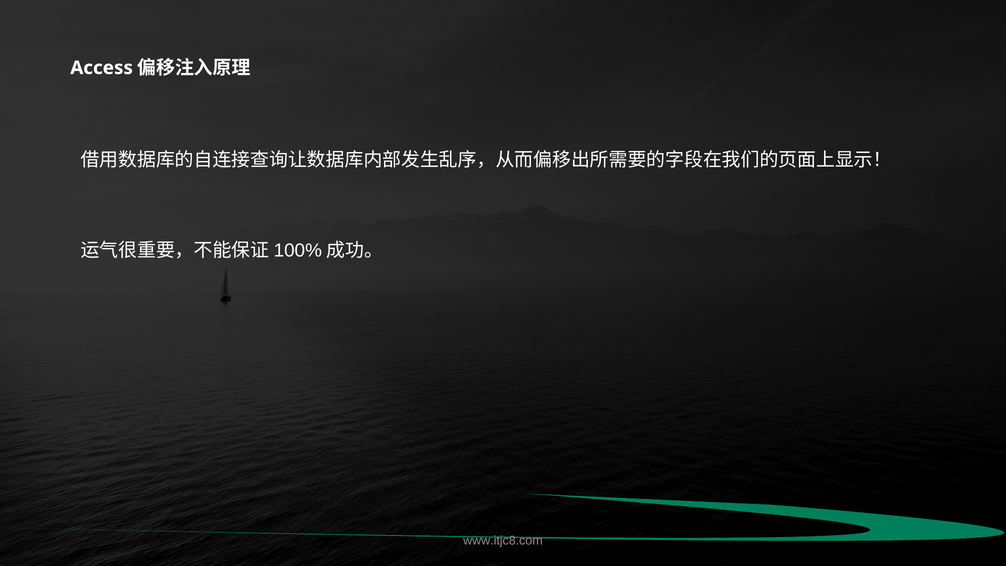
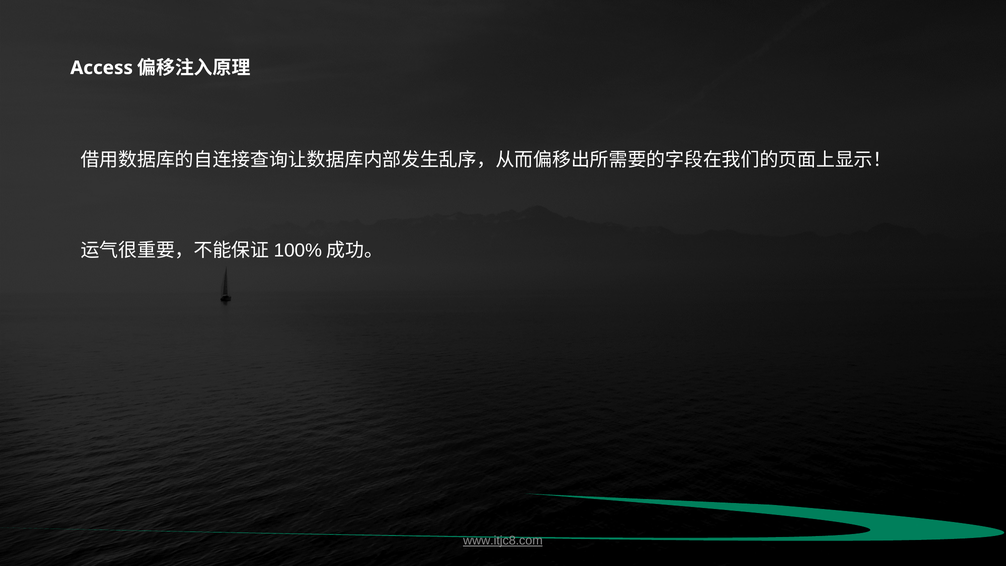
www.itjc8.com underline: none -> present (503, 540)
